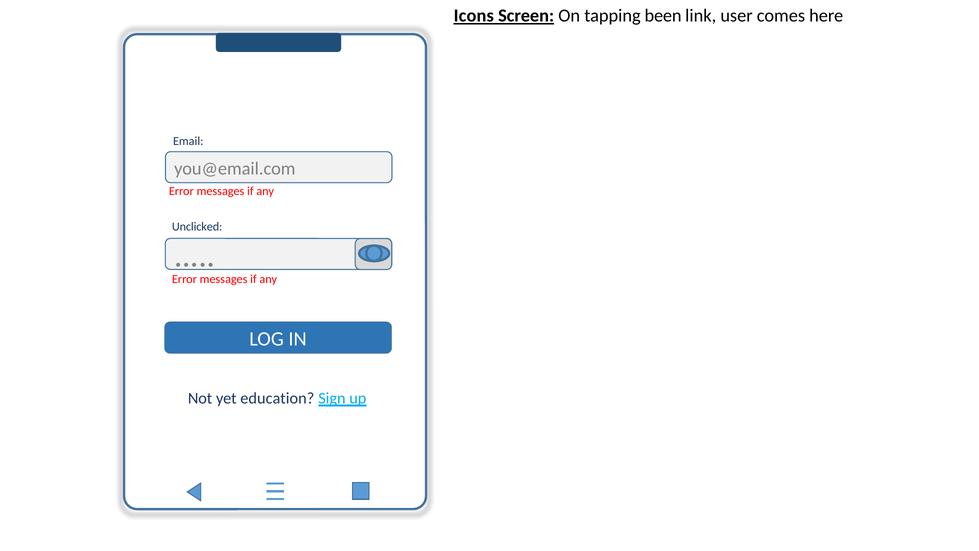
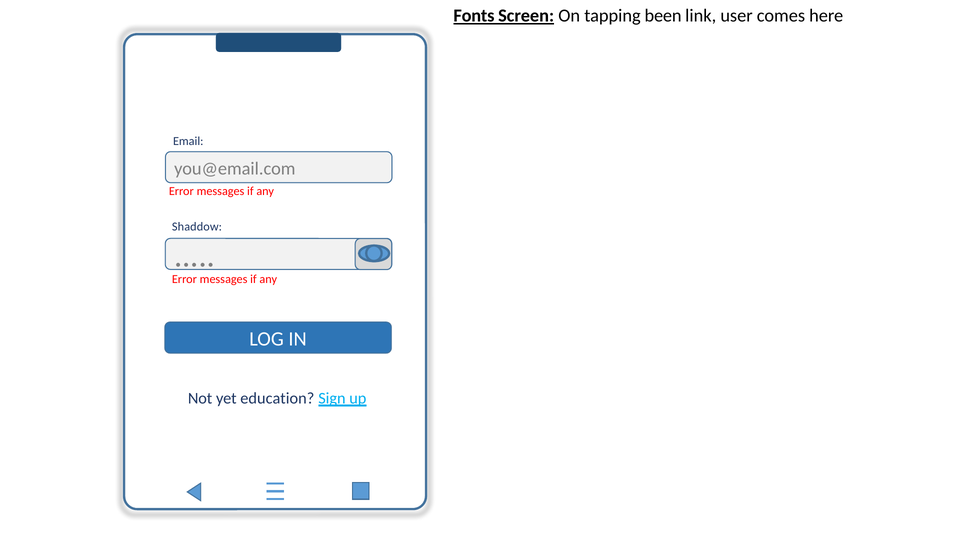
Icons: Icons -> Fonts (474, 16)
Unclicked: Unclicked -> Shaddow (197, 227)
